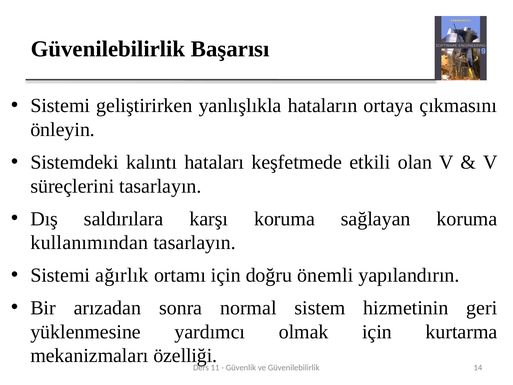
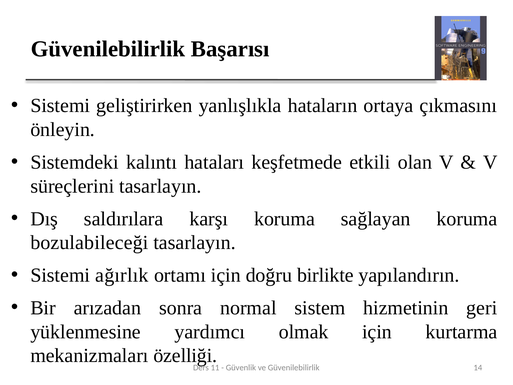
kullanımından: kullanımından -> bozulabileceği (89, 243)
önemli: önemli -> birlikte (325, 275)
